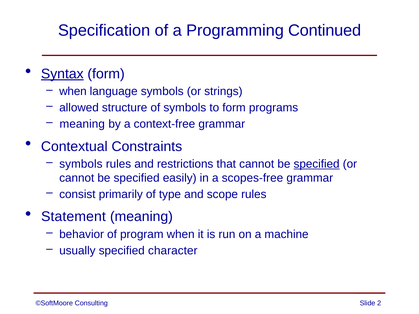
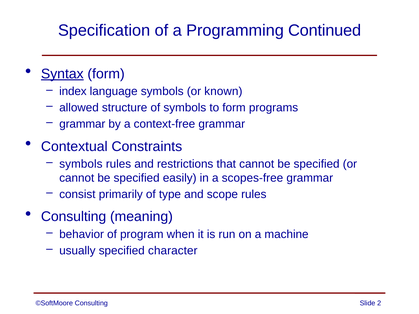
when: when -> index (73, 91)
strings: strings -> known (223, 91)
meaning: meaning -> grammar (82, 124)
specified underline: present -> none (317, 164)
Statement: Statement -> Consulting (74, 217)
